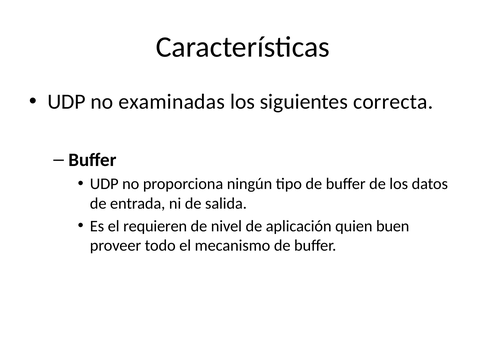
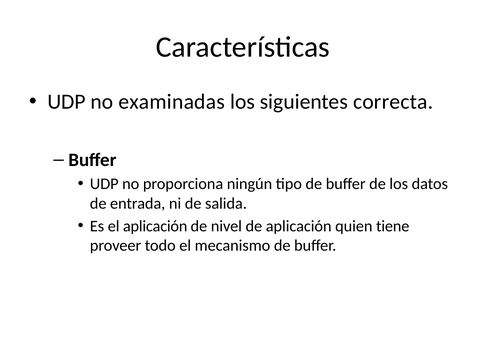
el requieren: requieren -> aplicación (155, 226)
buen: buen -> tiene (393, 226)
